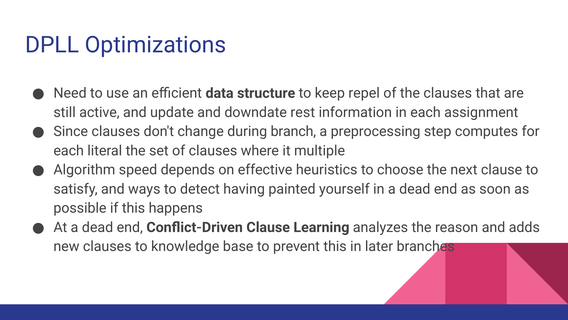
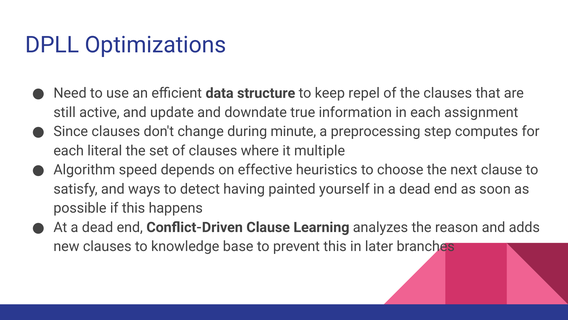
rest: rest -> true (303, 112)
branch: branch -> minute (293, 131)
